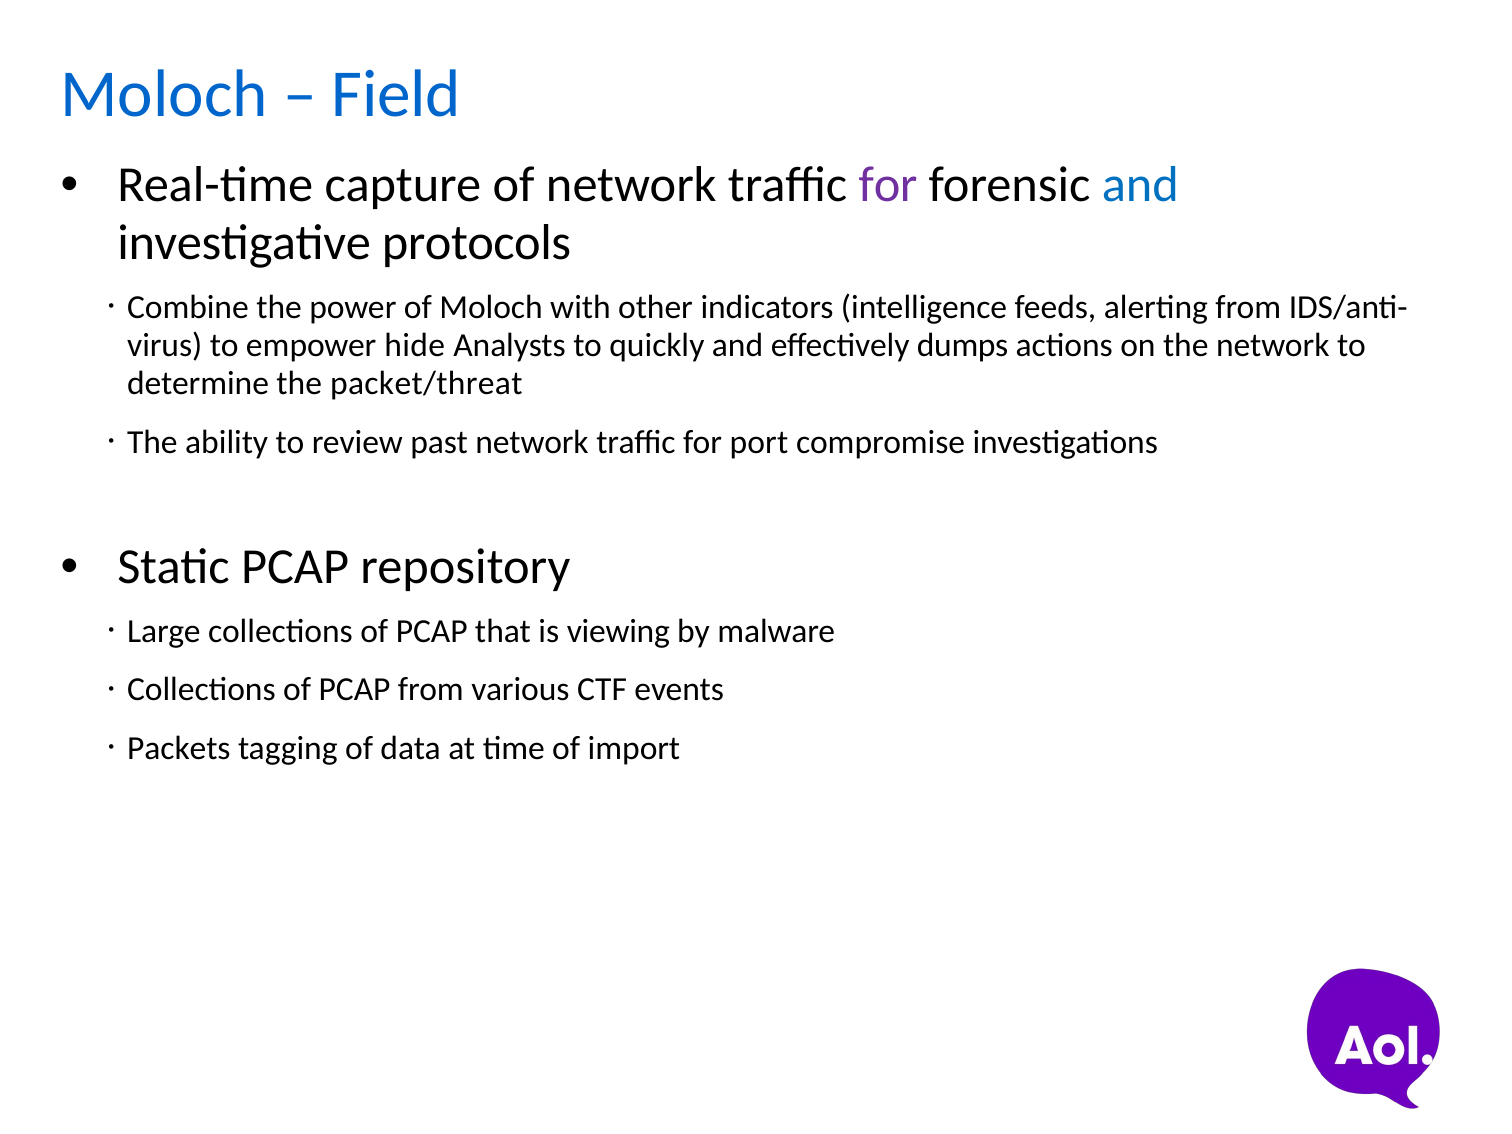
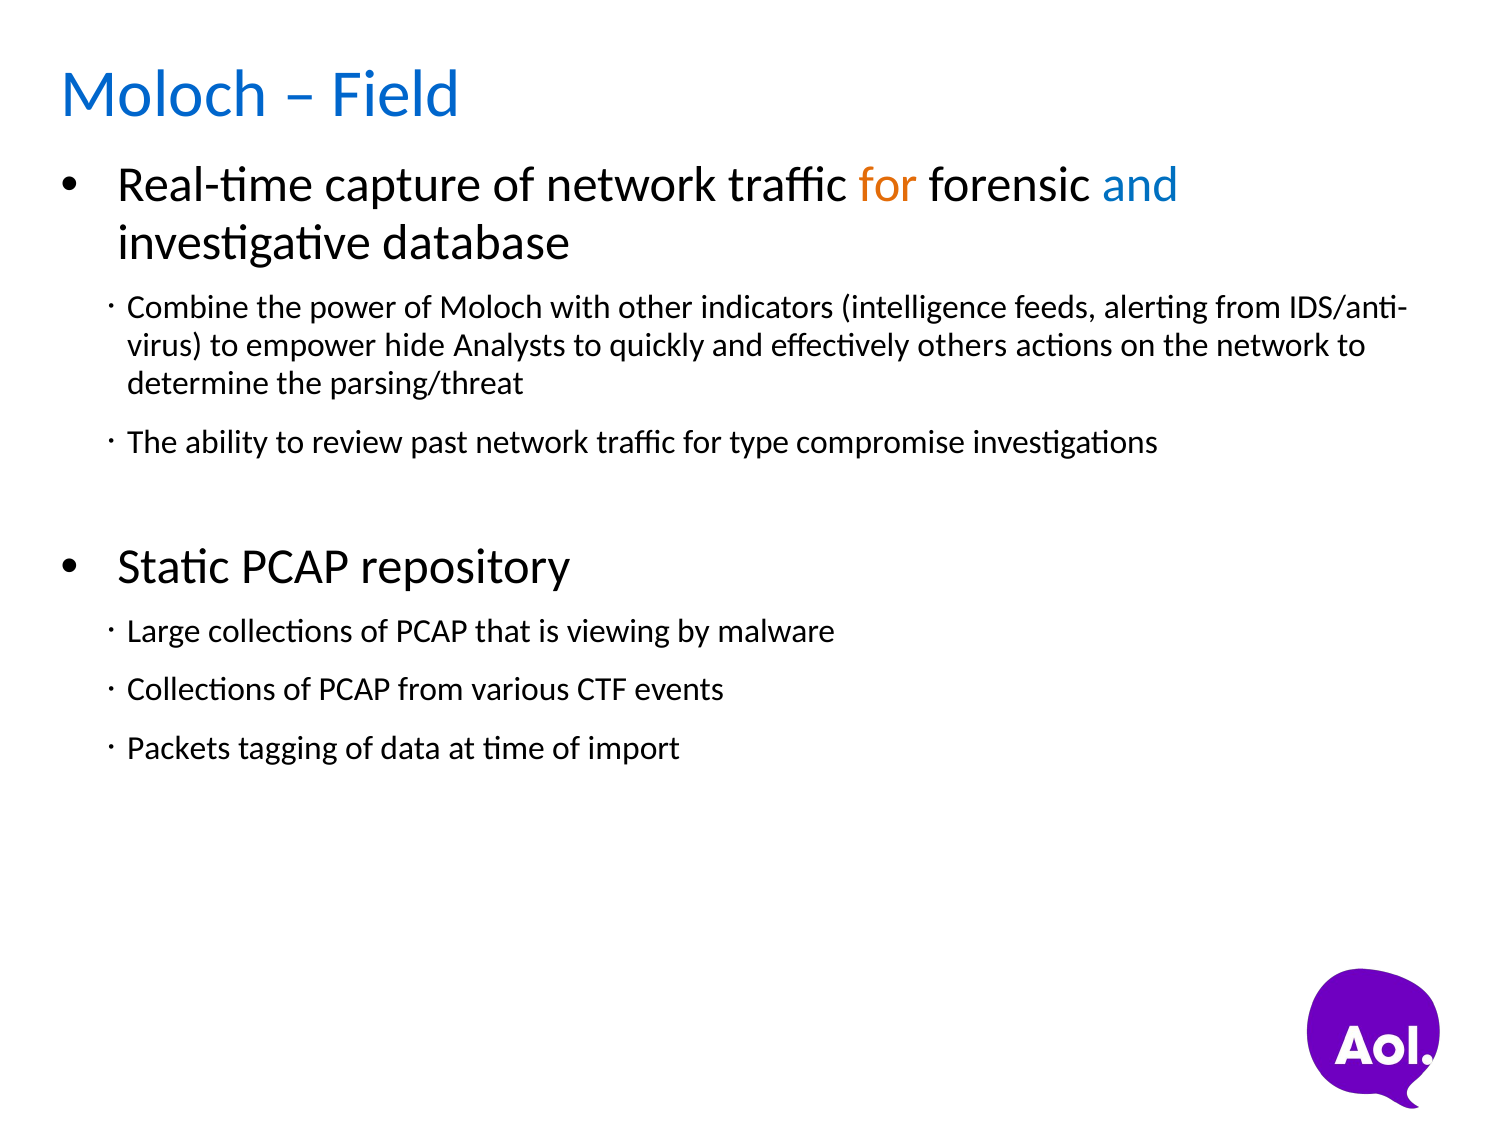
for colour: purple -> orange (888, 185)
protocols: protocols -> database (476, 243)
dumps: dumps -> others (962, 345)
packet/threat: packet/threat -> parsing/threat (427, 384)
port: port -> type (759, 442)
